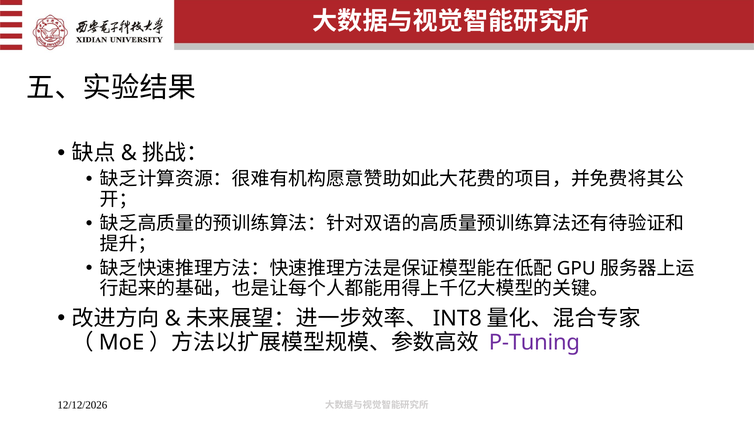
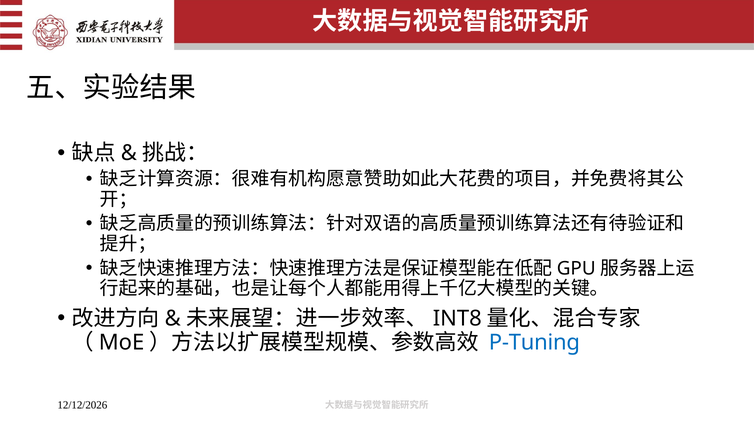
P-Tuning colour: purple -> blue (534, 342)
